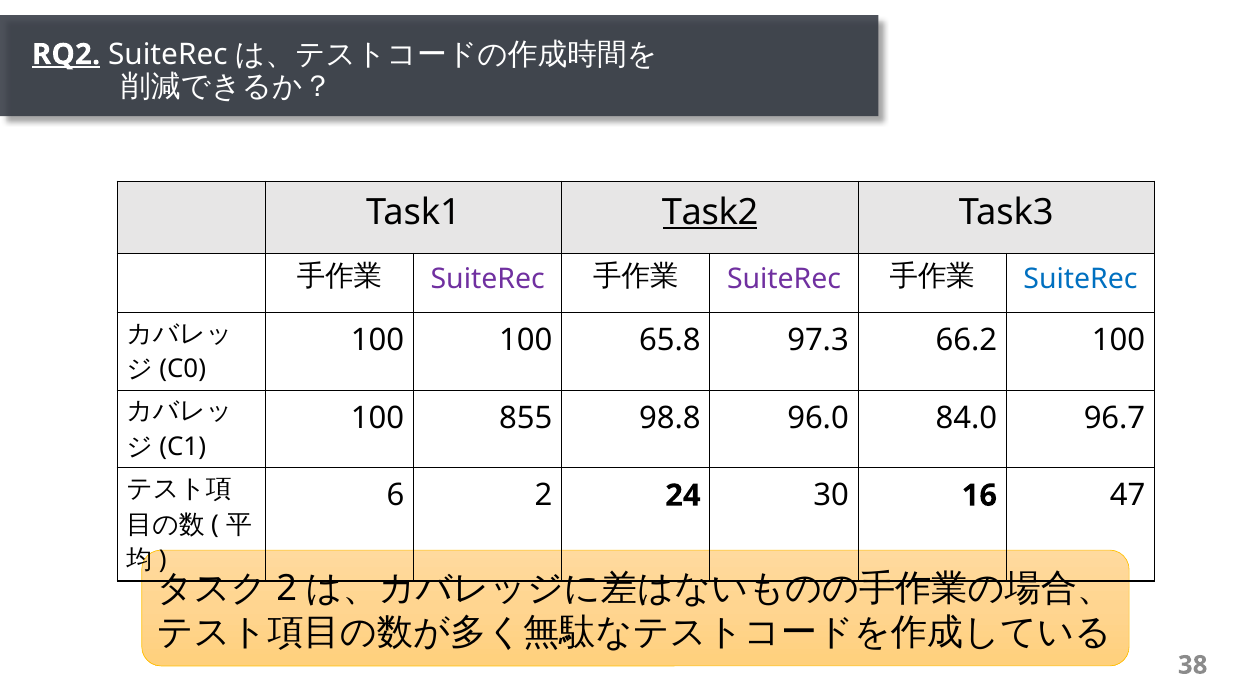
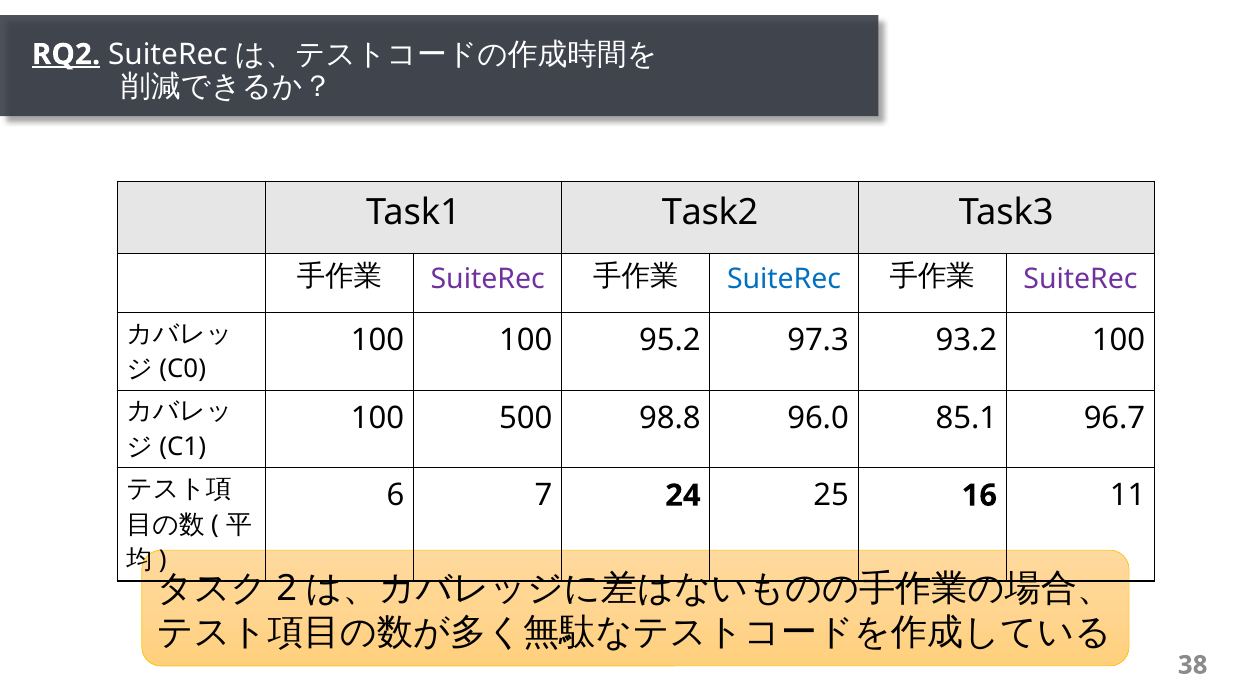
Task2 underline: present -> none (710, 213)
SuiteRec colour: purple -> blue (784, 279)
SuiteRec colour: blue -> purple (1080, 279)
65.8: 65.8 -> 95.2 (670, 340)
66.2: 66.2 -> 93.2 (966, 340)
855: 855 -> 500 (526, 418)
84.0: 84.0 -> 85.1 (966, 418)
6 2: 2 -> 7 (544, 496)
30: 30 -> 25 (831, 496)
47: 47 -> 11 (1128, 496)
